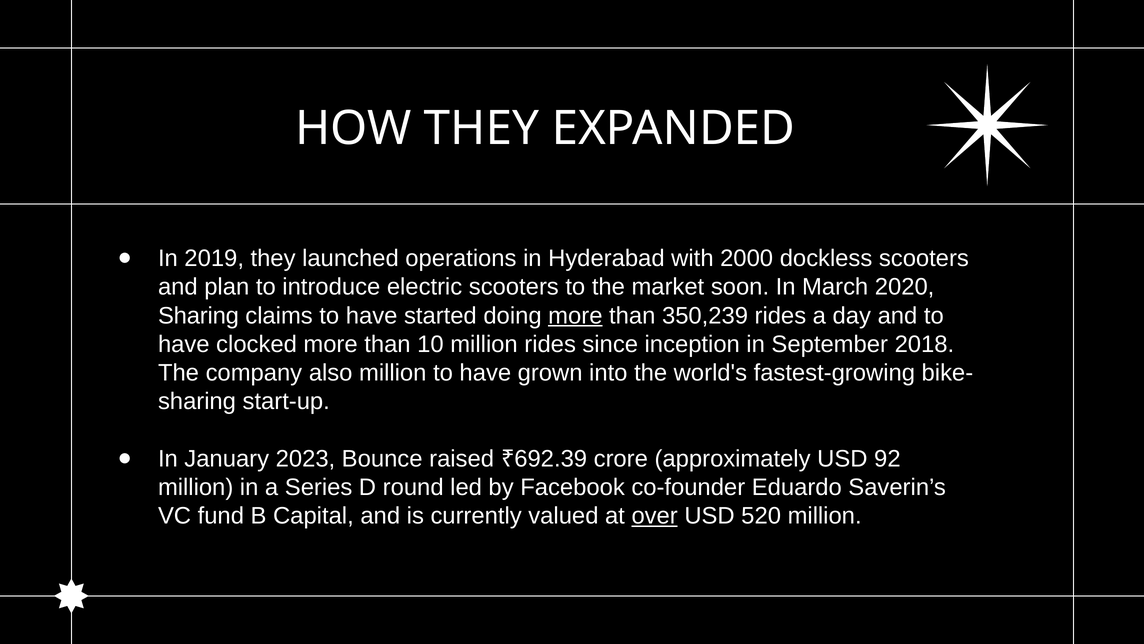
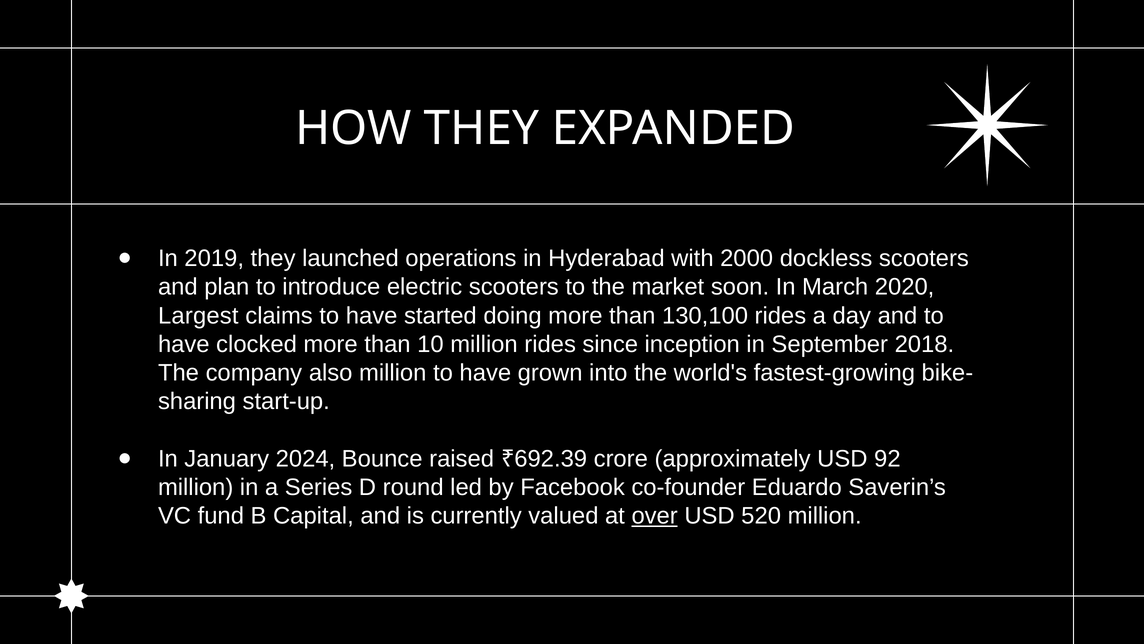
Sharing: Sharing -> Largest (198, 315)
more underline: present -> none (575, 315)
350,239: 350,239 -> 130,100 (705, 315)
2023: 2023 -> 2024 (305, 458)
